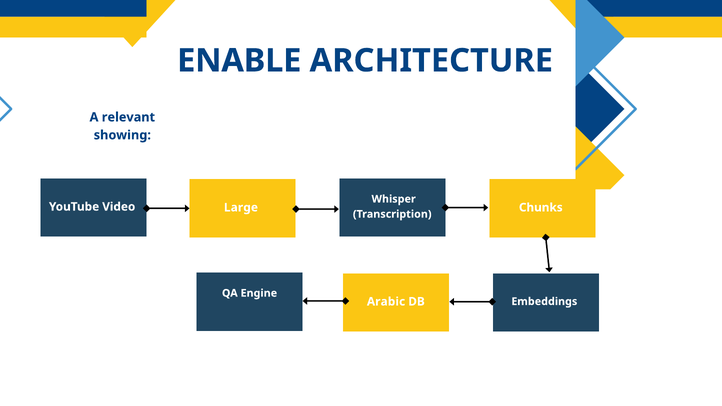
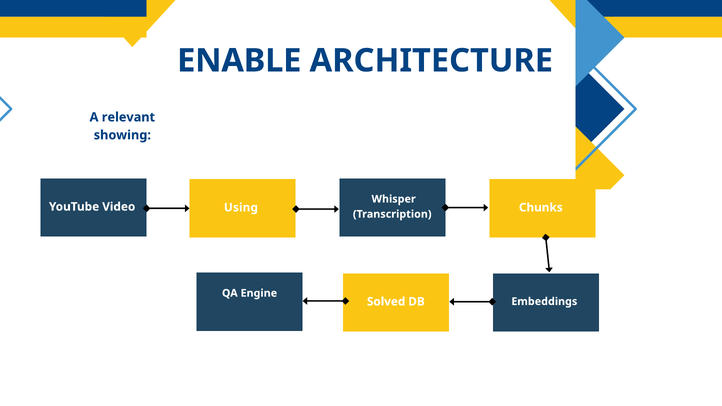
Large: Large -> Using (241, 208)
Arabic: Arabic -> Solved (386, 302)
